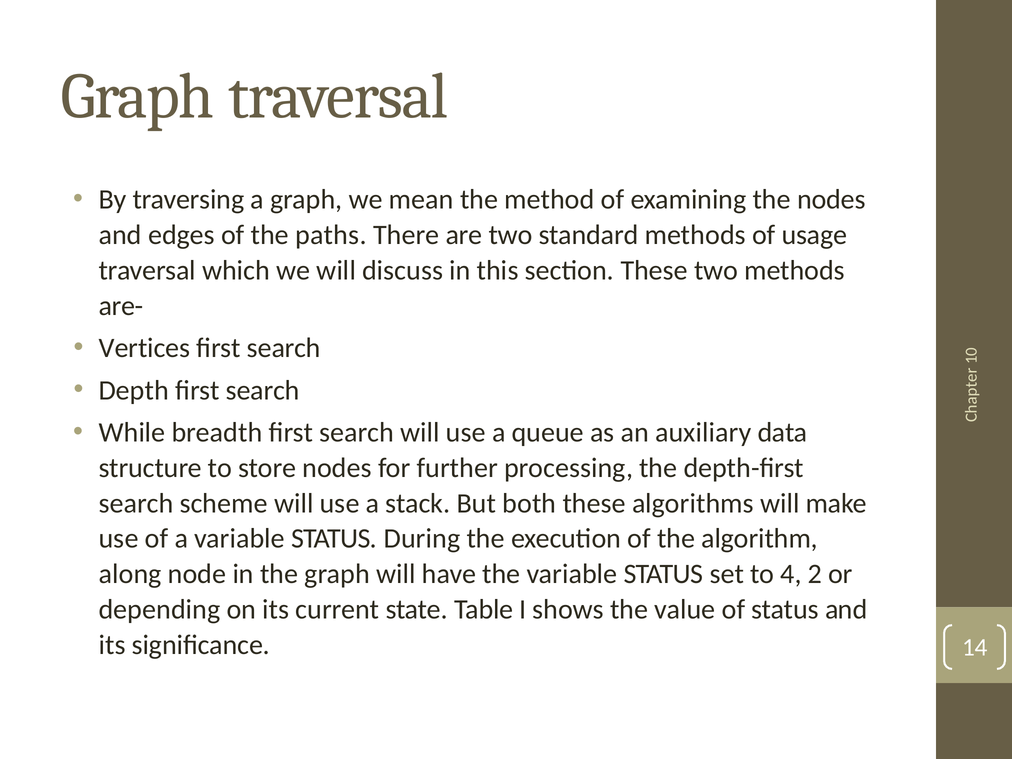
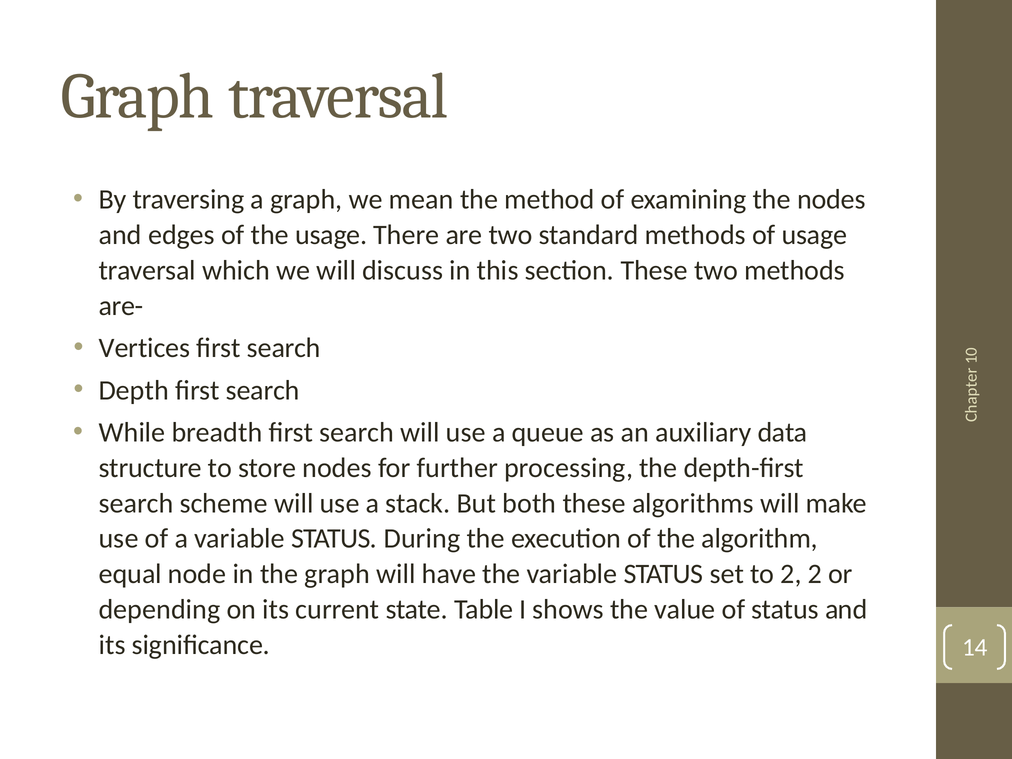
the paths: paths -> usage (331, 235)
along: along -> equal (130, 574)
to 4: 4 -> 2 (791, 574)
